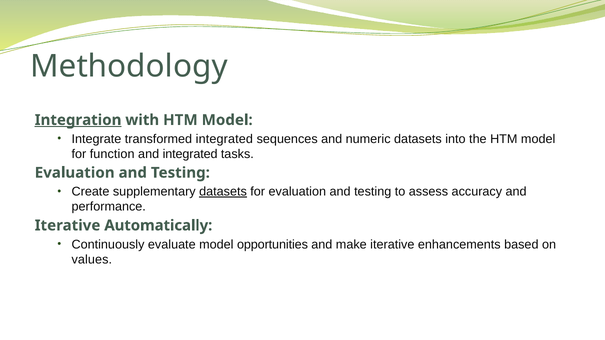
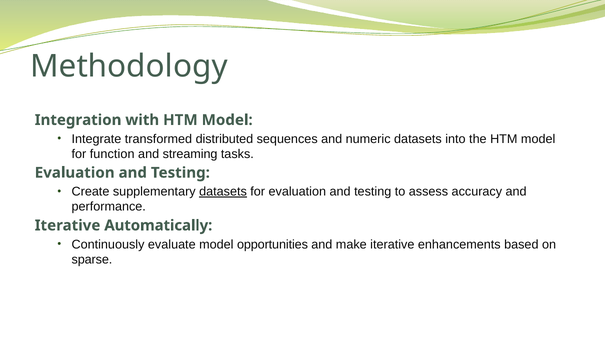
Integration underline: present -> none (78, 120)
transformed integrated: integrated -> distributed (224, 139)
and integrated: integrated -> streaming (190, 154)
values: values -> sparse (92, 260)
